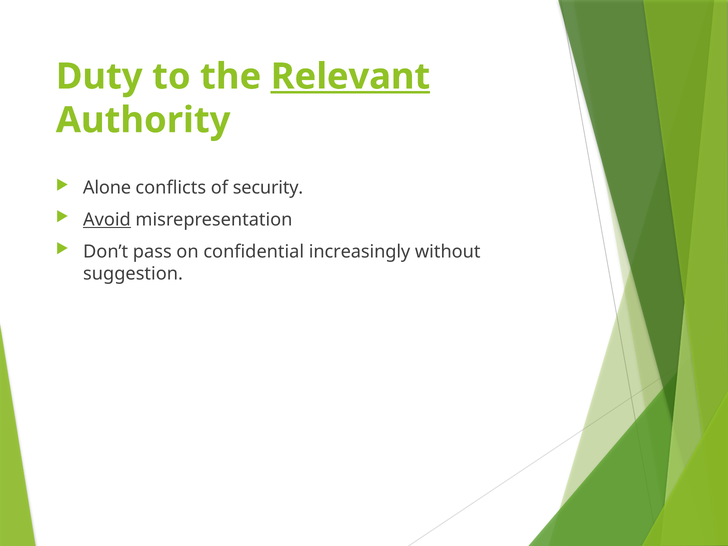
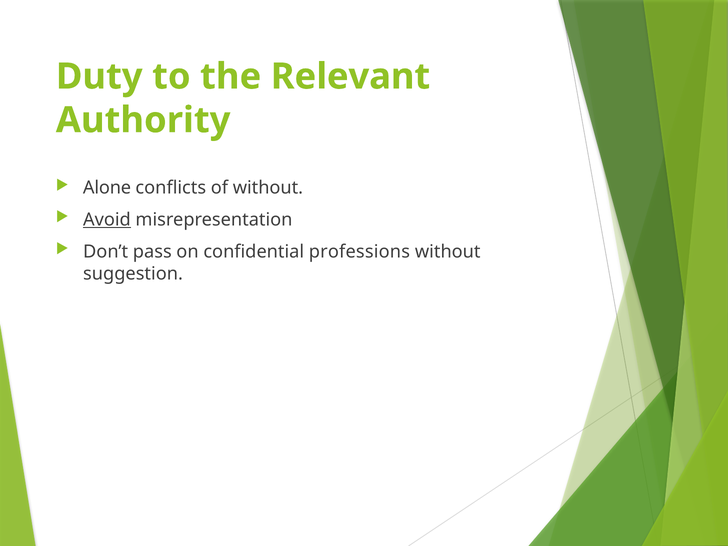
Relevant underline: present -> none (350, 77)
of security: security -> without (268, 188)
increasingly: increasingly -> professions (359, 252)
